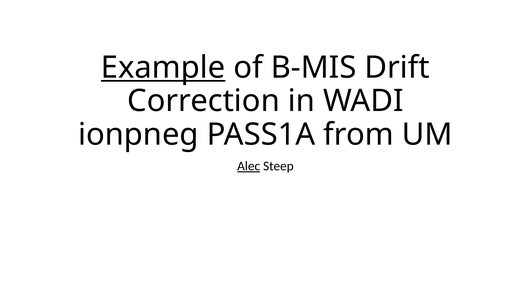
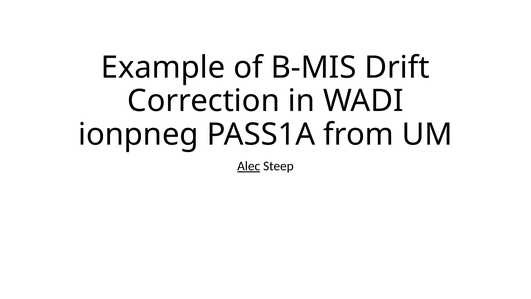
Example underline: present -> none (163, 67)
